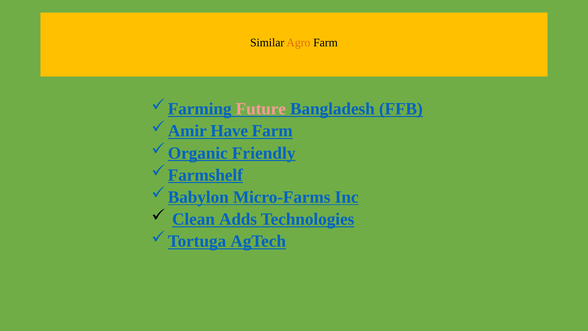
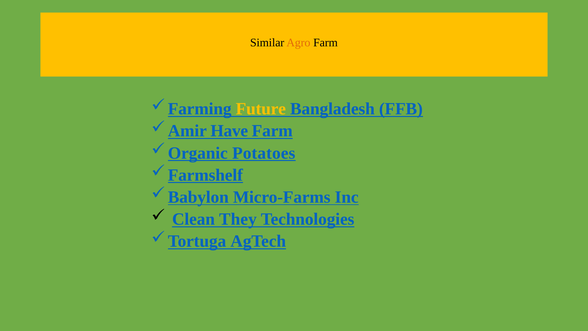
Future colour: pink -> yellow (261, 109)
Friendly: Friendly -> Potatoes (264, 153)
Adds: Adds -> They (238, 219)
